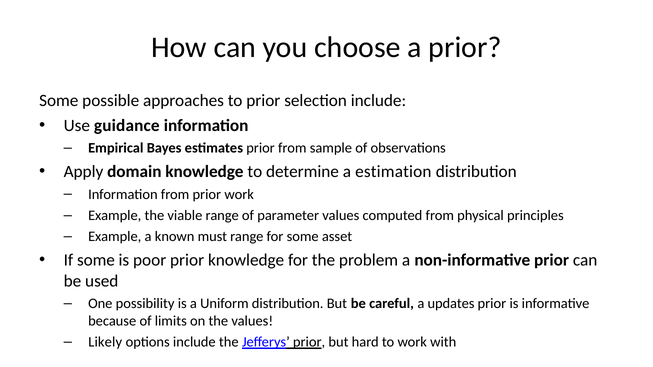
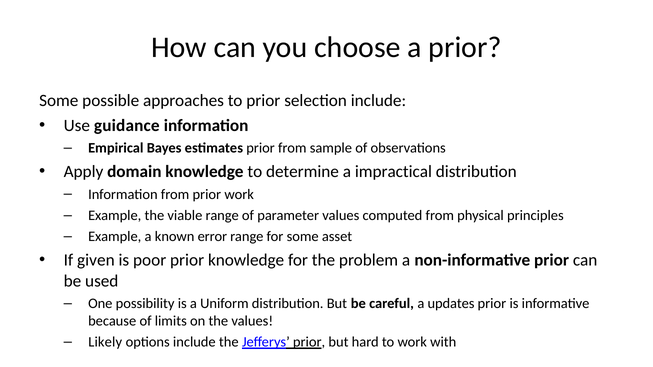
estimation: estimation -> impractical (393, 172)
must: must -> error (212, 237)
If some: some -> given (96, 260)
